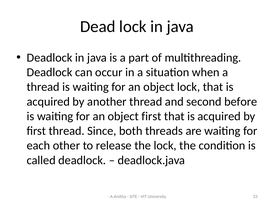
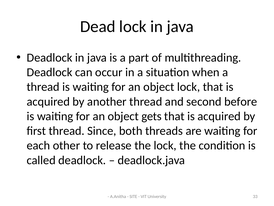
object first: first -> gets (152, 116)
